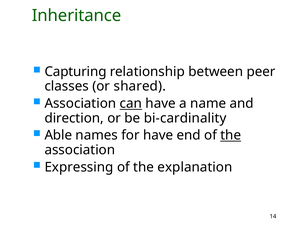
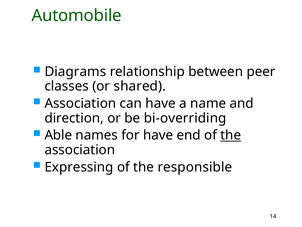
Inheritance: Inheritance -> Automobile (77, 15)
Capturing: Capturing -> Diagrams (75, 72)
can underline: present -> none (131, 103)
bi-cardinality: bi-cardinality -> bi-overriding (185, 118)
explanation: explanation -> responsible (195, 167)
